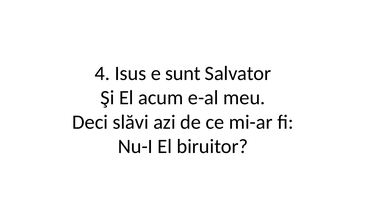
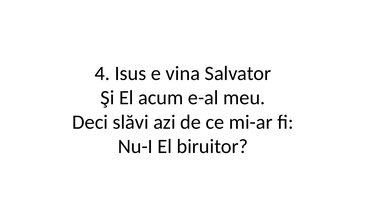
sunt: sunt -> vina (183, 73)
